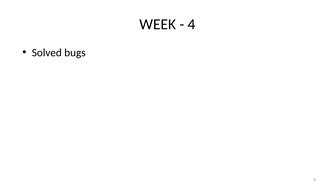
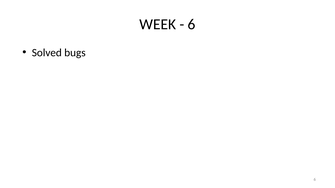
4: 4 -> 6 (192, 24)
